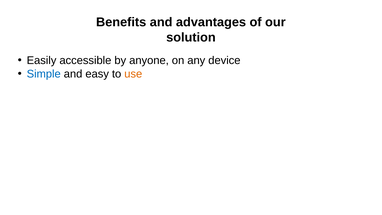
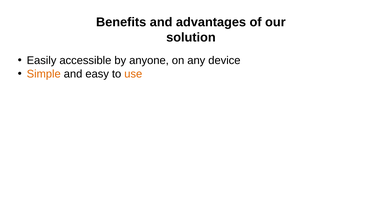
Simple colour: blue -> orange (44, 74)
